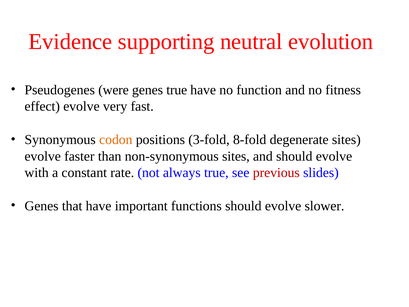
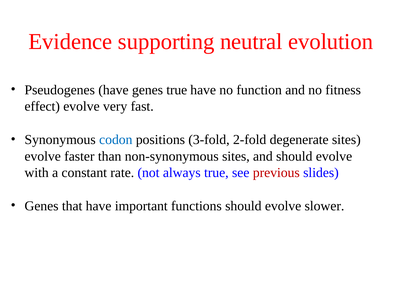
Pseudogenes were: were -> have (113, 90)
codon colour: orange -> blue (116, 140)
8-fold: 8-fold -> 2-fold (250, 140)
